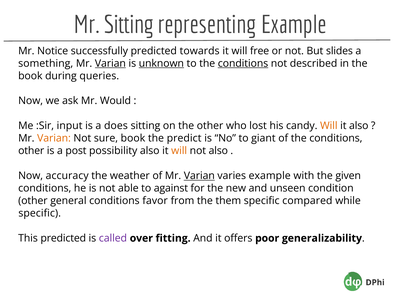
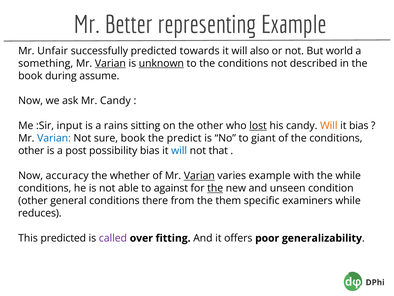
Mr Sitting: Sitting -> Better (129, 25)
Notice: Notice -> Unfair (53, 51)
free: free -> also (260, 51)
slides: slides -> world (339, 51)
conditions underline: present -> none (243, 63)
queries: queries -> assume (99, 76)
Mr Would: Would -> Candy (115, 101)
does: does -> rains (116, 126)
lost underline: none -> present (258, 126)
it also: also -> bias (359, 126)
Varian colour: orange -> blue (54, 138)
possibility also: also -> bias (150, 151)
will colour: orange -> blue (179, 151)
not also: also -> that (218, 151)
weather: weather -> whether (130, 175)
the given: given -> while (348, 175)
the underline: none -> present (215, 188)
favor: favor -> there (155, 200)
compared: compared -> examiners (307, 200)
specific: specific -> reduces (40, 213)
